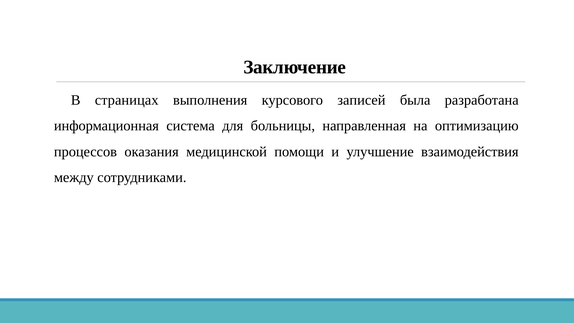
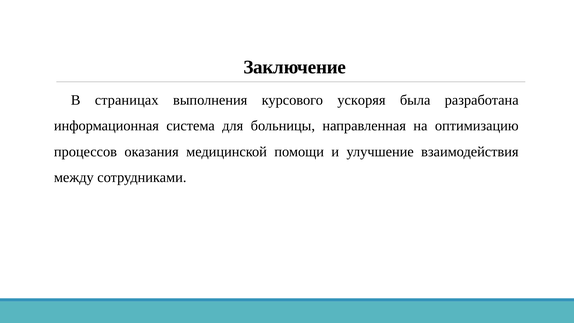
записей: записей -> ускоряя (361, 100)
